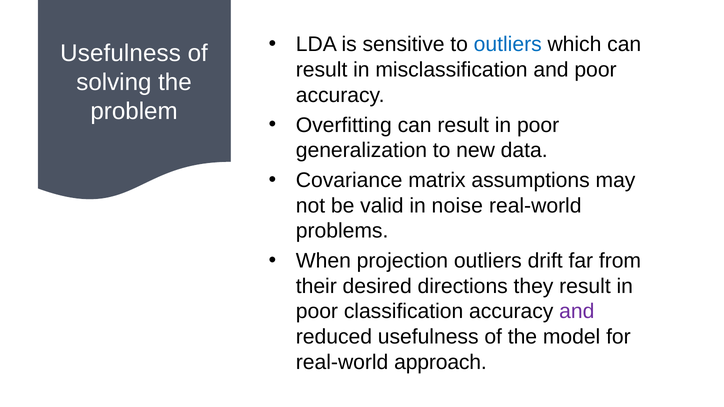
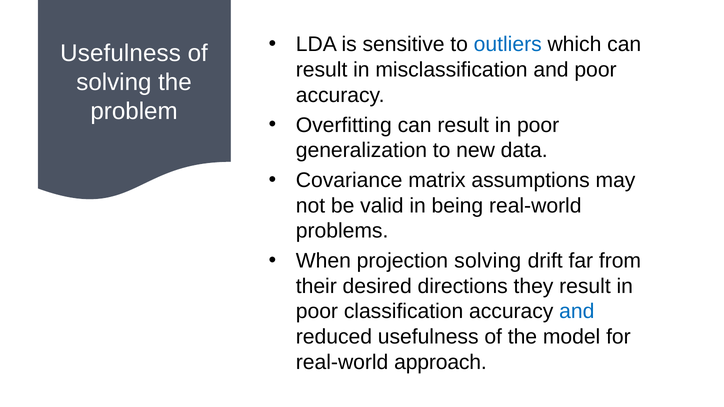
noise: noise -> being (457, 206)
projection outliers: outliers -> solving (488, 261)
and colour: purple -> blue (577, 312)
